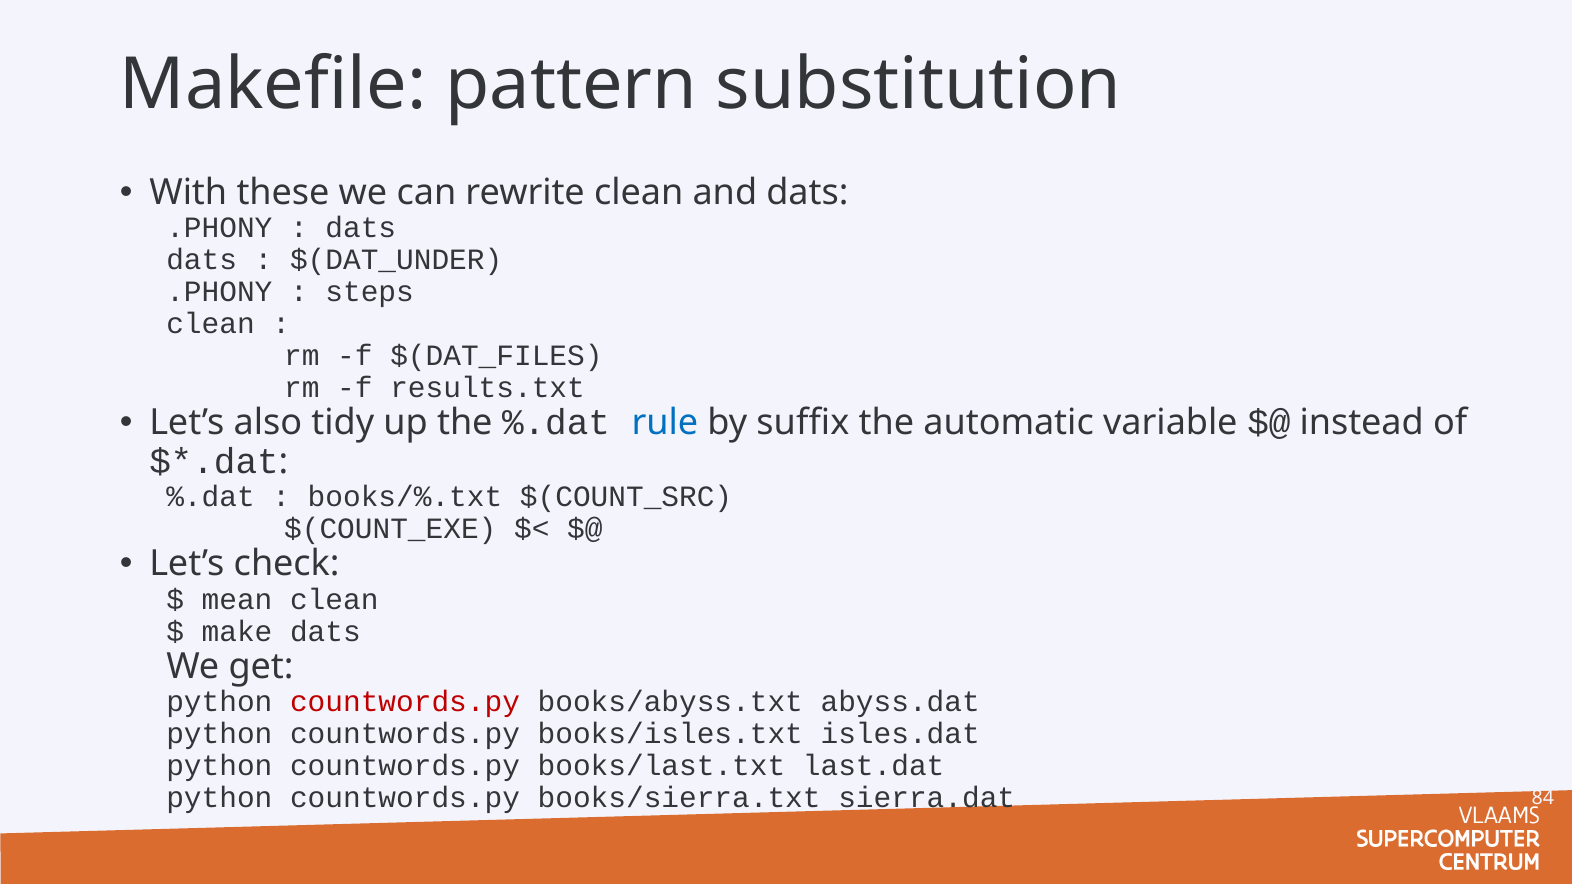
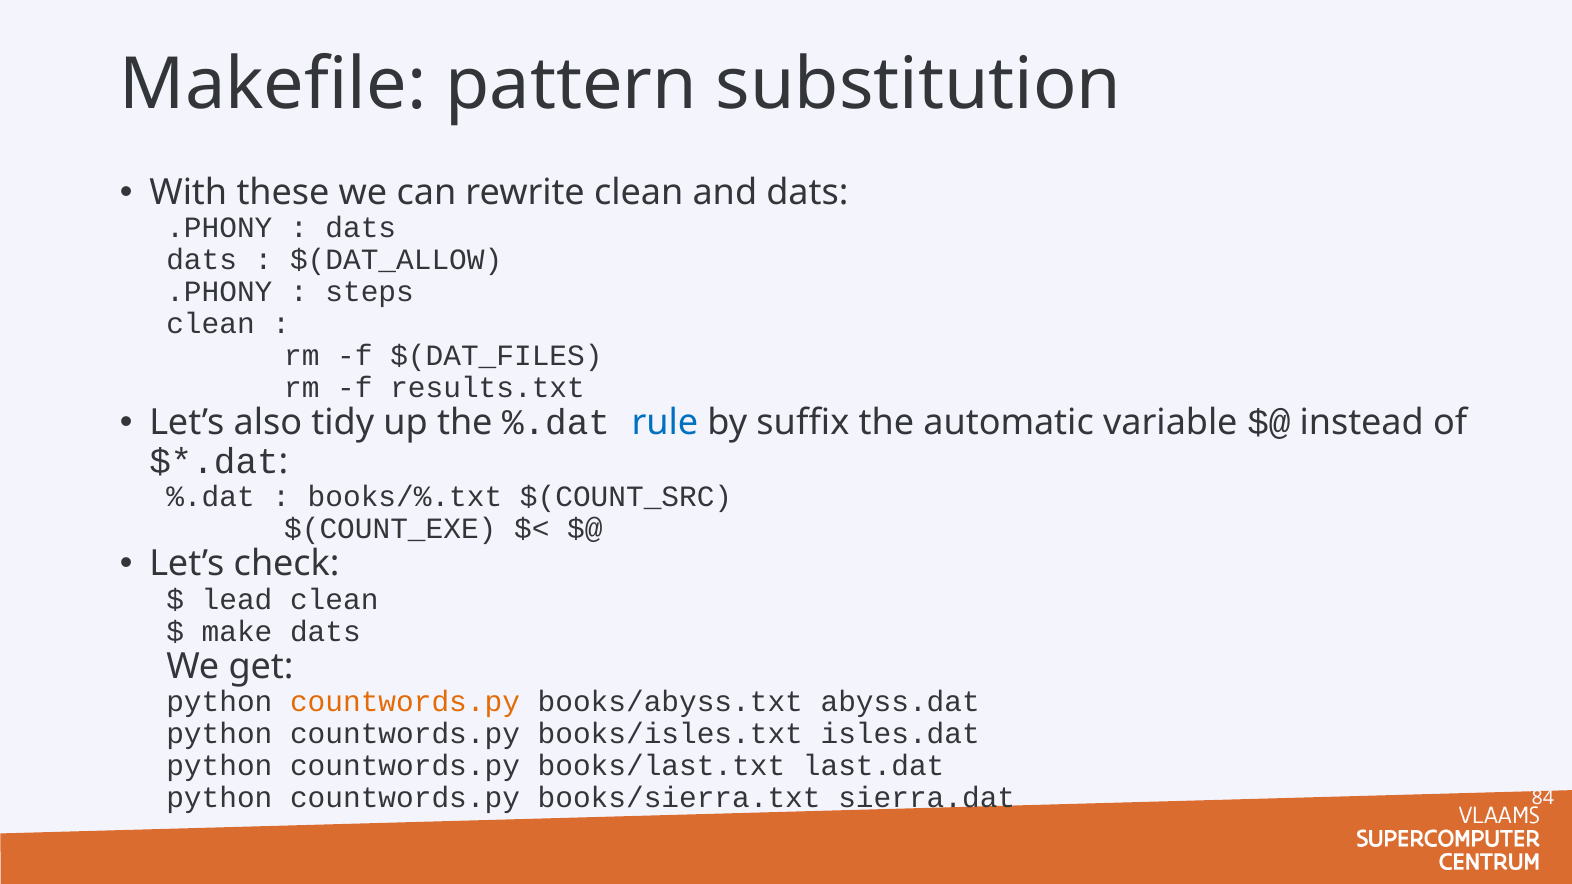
$(DAT_UNDER: $(DAT_UNDER -> $(DAT_ALLOW (396, 260)
mean: mean -> lead (237, 600)
countwords.py colour: red -> orange (405, 702)
